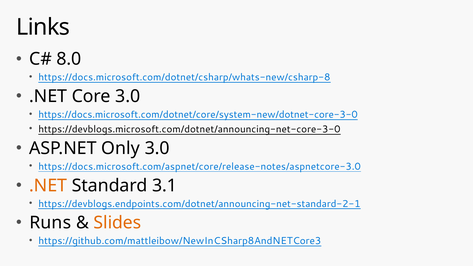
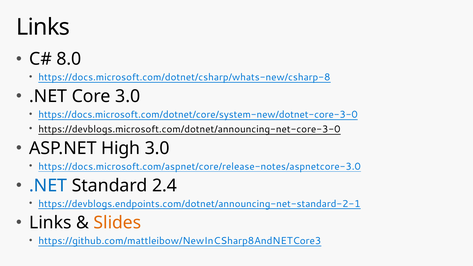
Only: Only -> High (121, 148)
.NET colour: orange -> blue (48, 186)
3.1: 3.1 -> 2.4 (165, 186)
Runs: Runs -> Links (50, 223)
